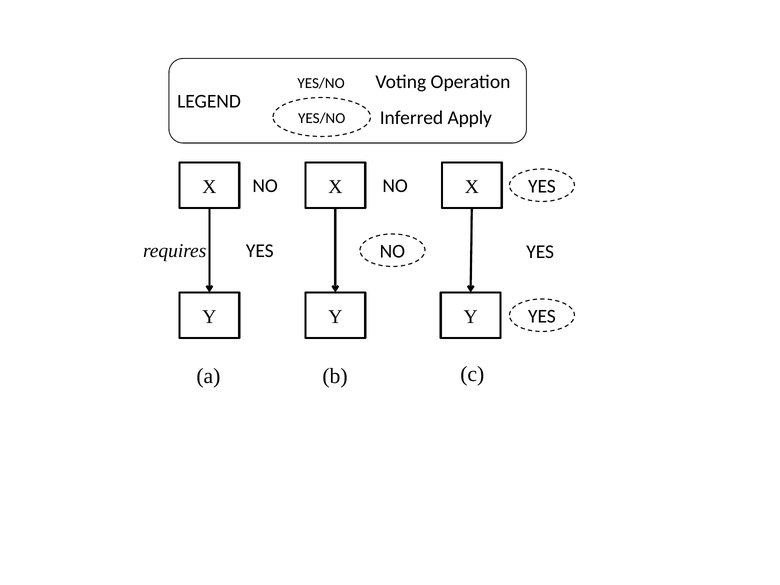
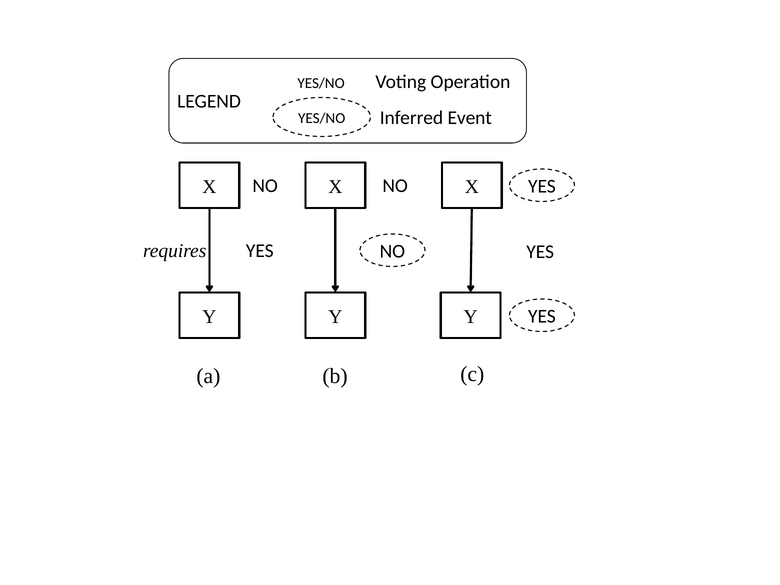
Apply: Apply -> Event (470, 118)
